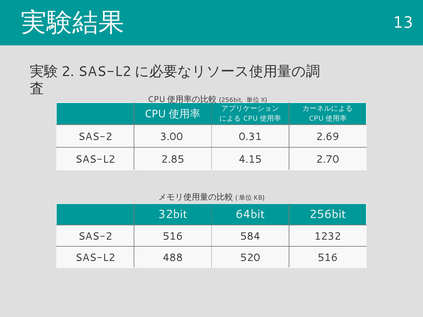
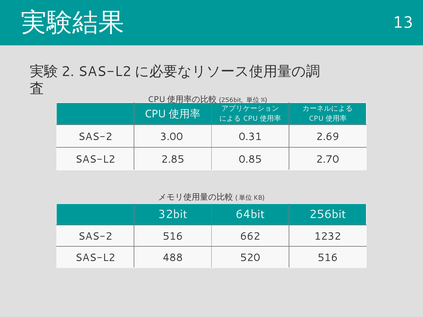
4.15: 4.15 -> 0.85 (250, 159)
584: 584 -> 662 (250, 237)
